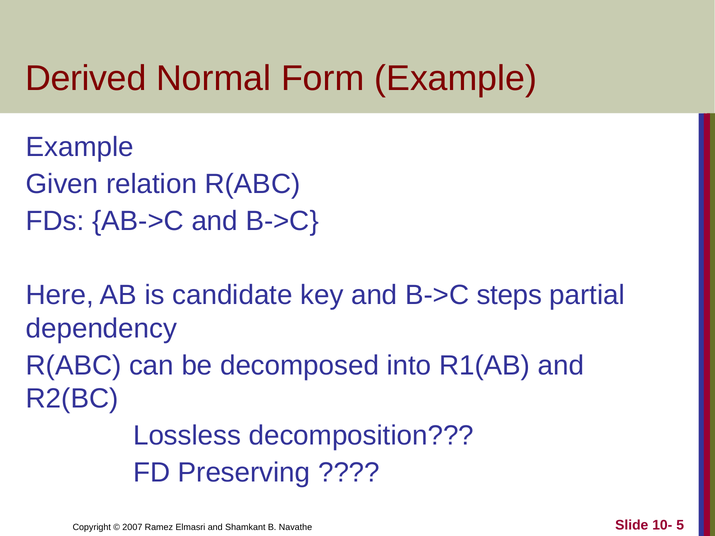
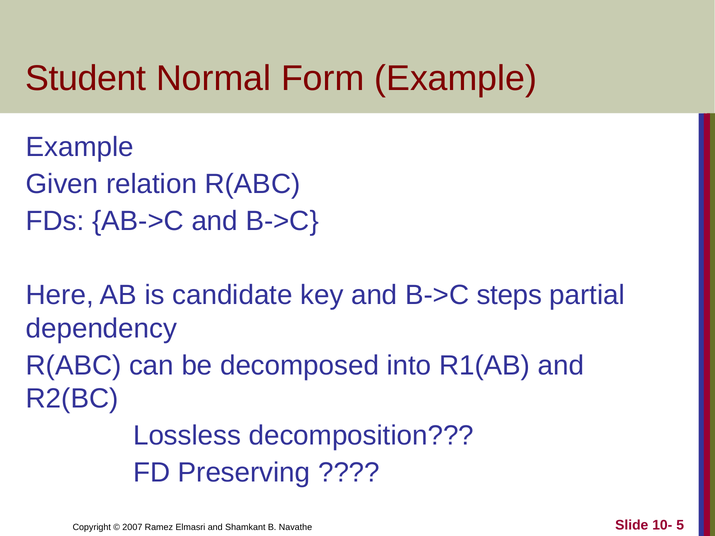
Derived: Derived -> Student (86, 79)
